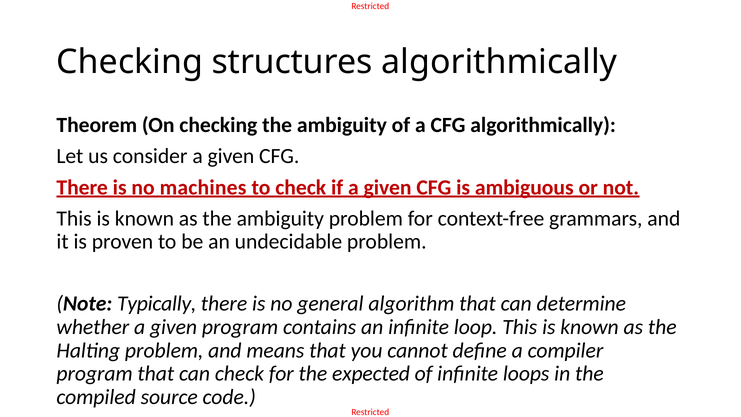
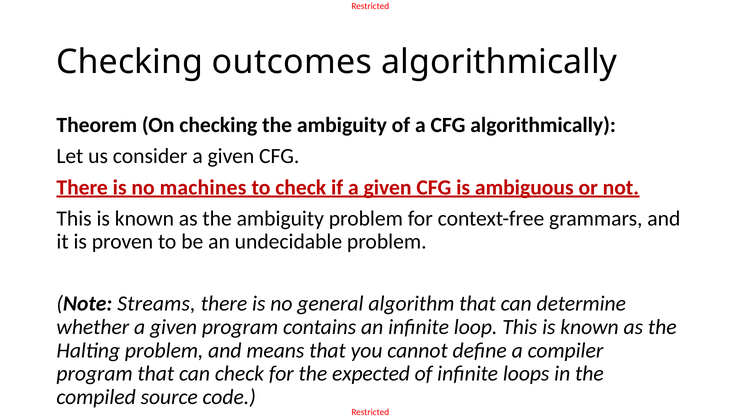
structures: structures -> outcomes (292, 62)
Typically: Typically -> Streams (156, 304)
